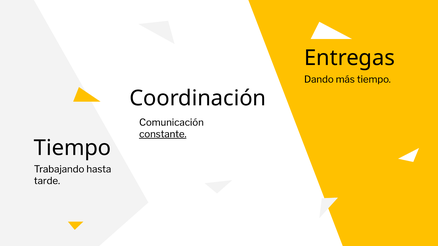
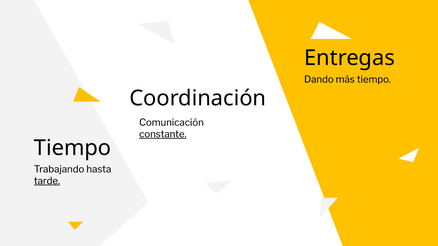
tarde underline: none -> present (47, 181)
